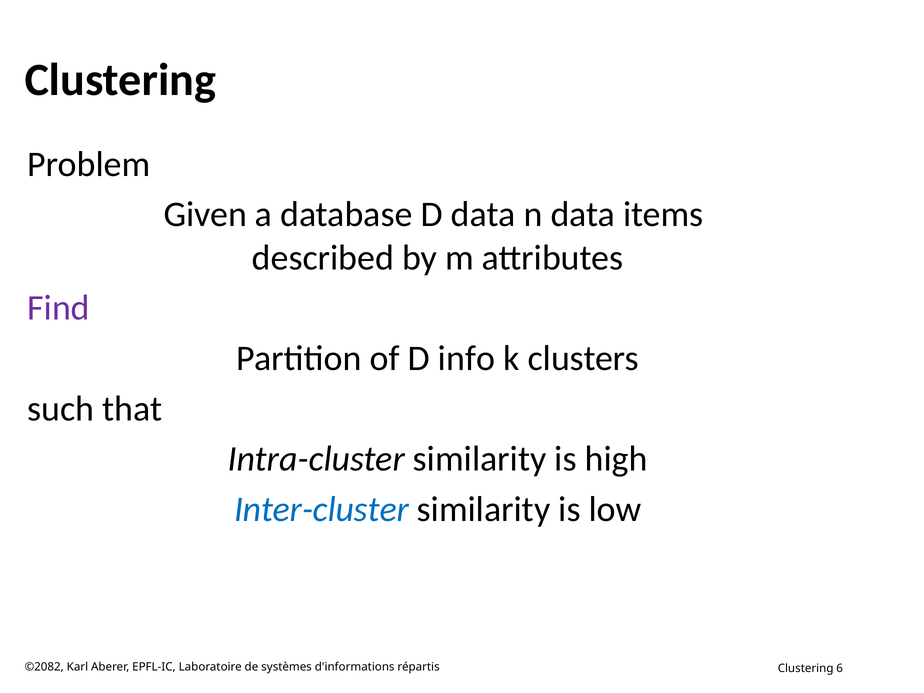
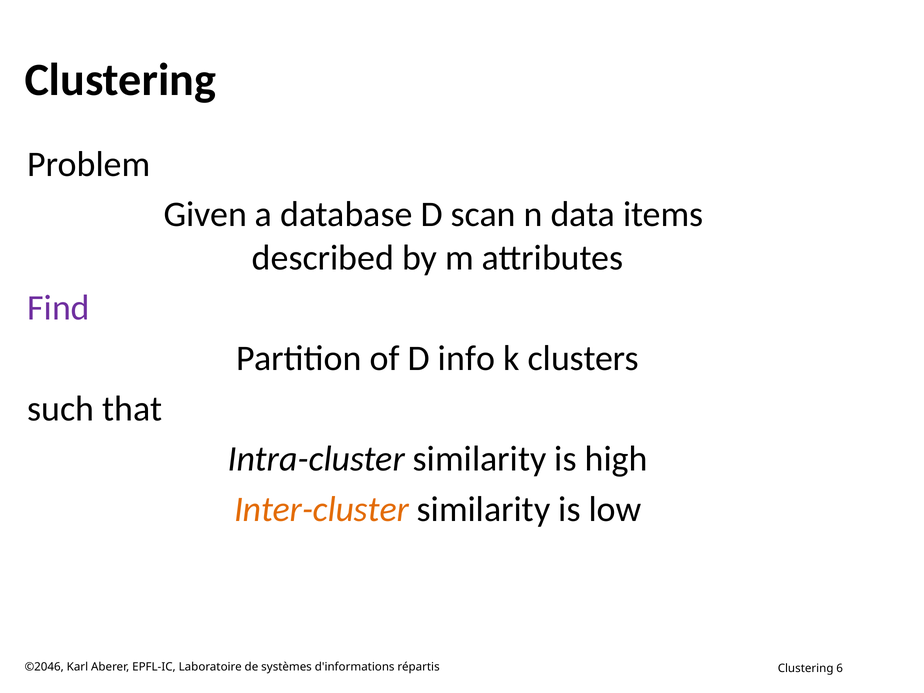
D data: data -> scan (483, 215)
Inter-cluster colour: blue -> orange (321, 509)
©2082: ©2082 -> ©2046 (44, 667)
